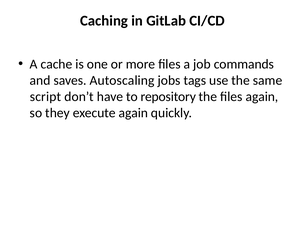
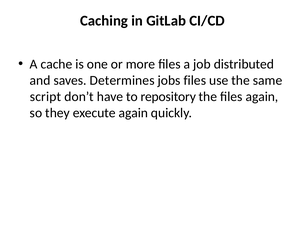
commands: commands -> distributed (244, 64)
Autoscaling: Autoscaling -> Determines (122, 80)
jobs tags: tags -> files (195, 80)
